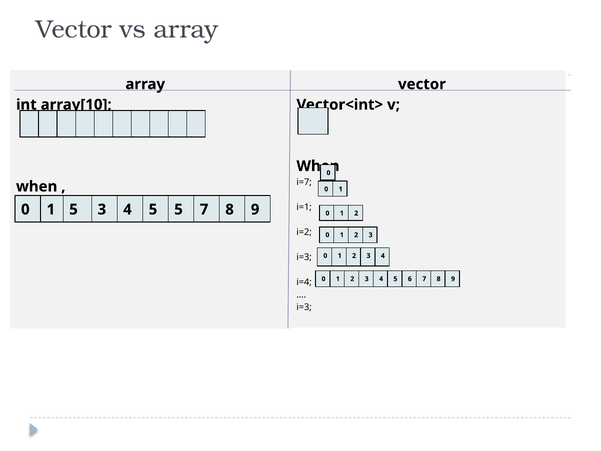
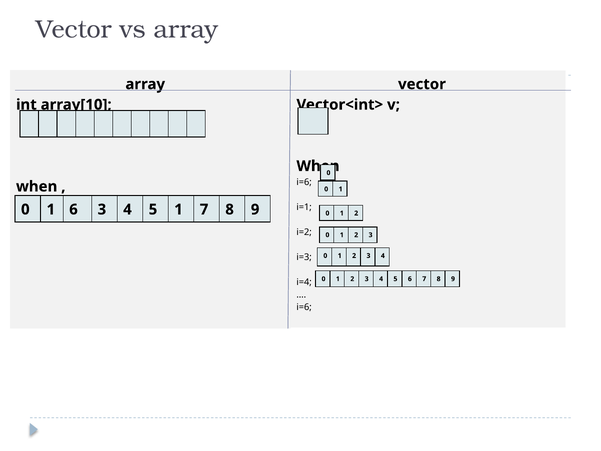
i=7: i=7 -> i=6 (304, 182)
1 5: 5 -> 6 (74, 209)
5 5: 5 -> 1 (179, 209)
i=3: i=3 -> i=6 (304, 307)
